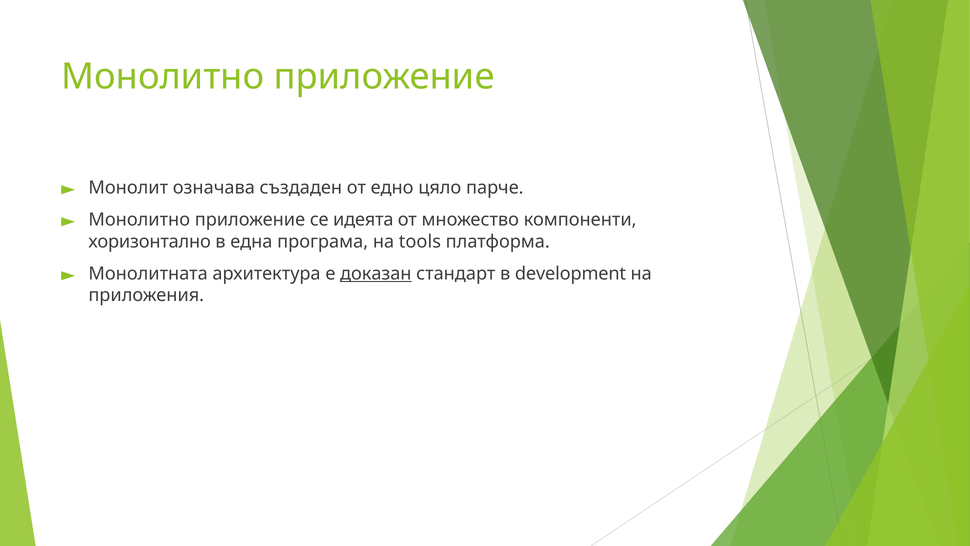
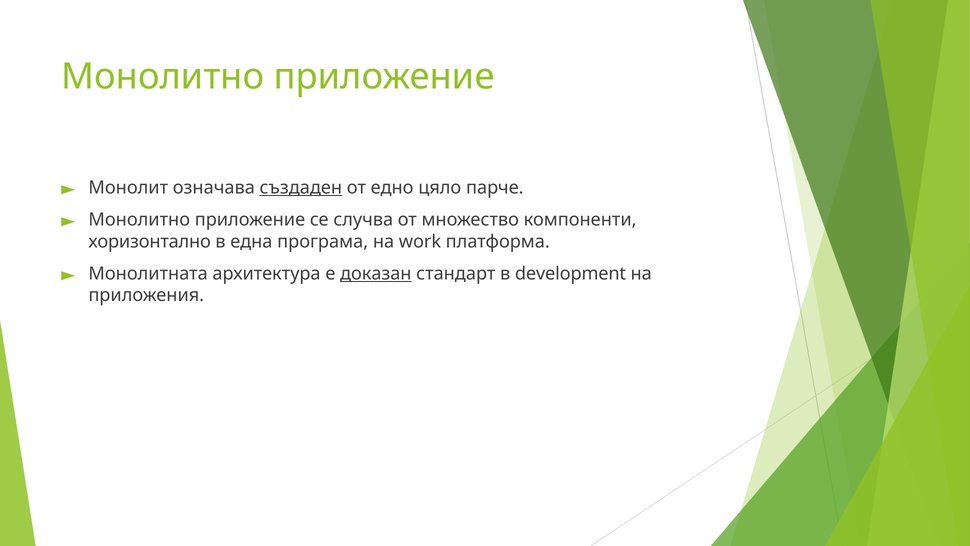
създаден underline: none -> present (301, 188)
идеята: идеята -> случва (363, 220)
tools: tools -> work (420, 241)
